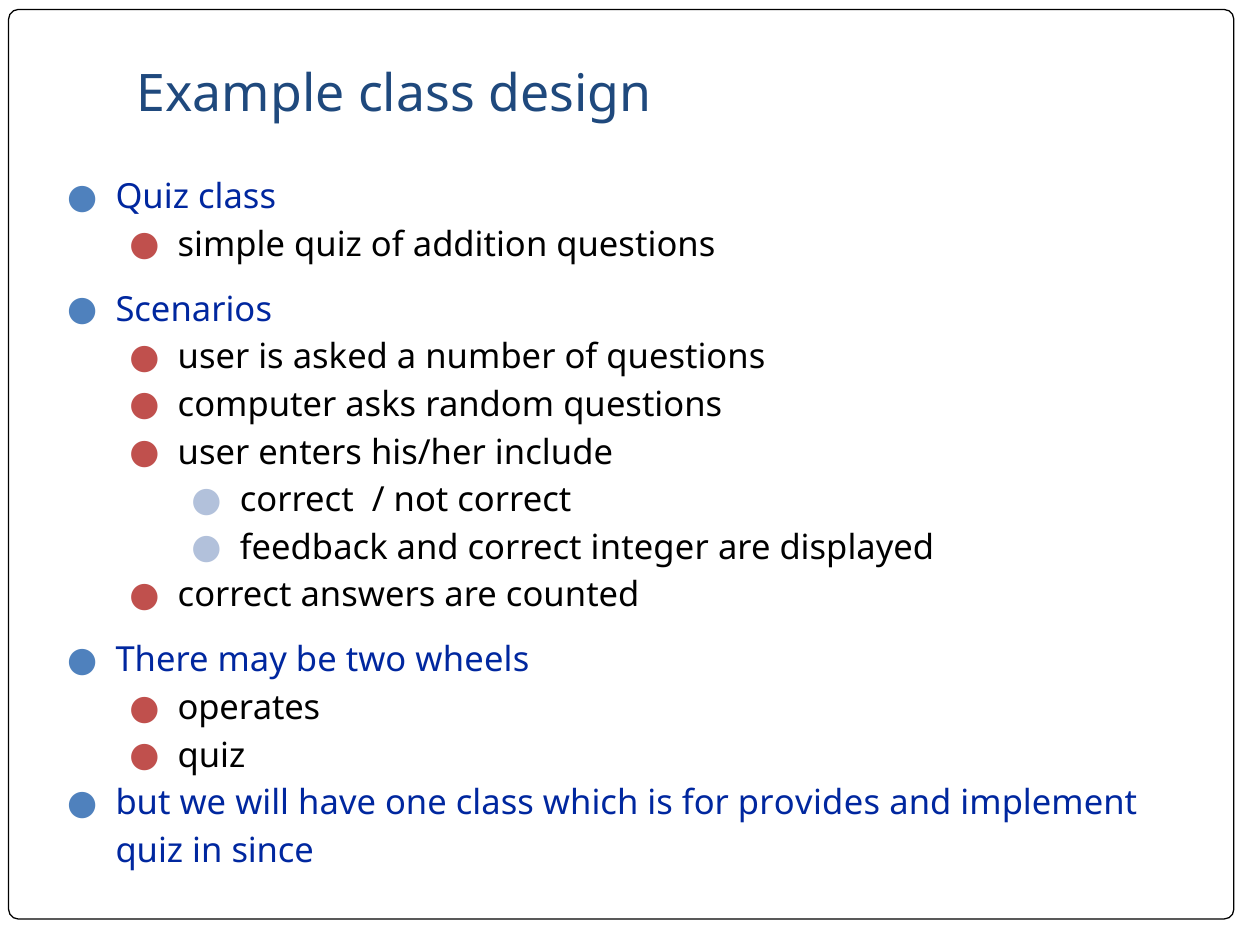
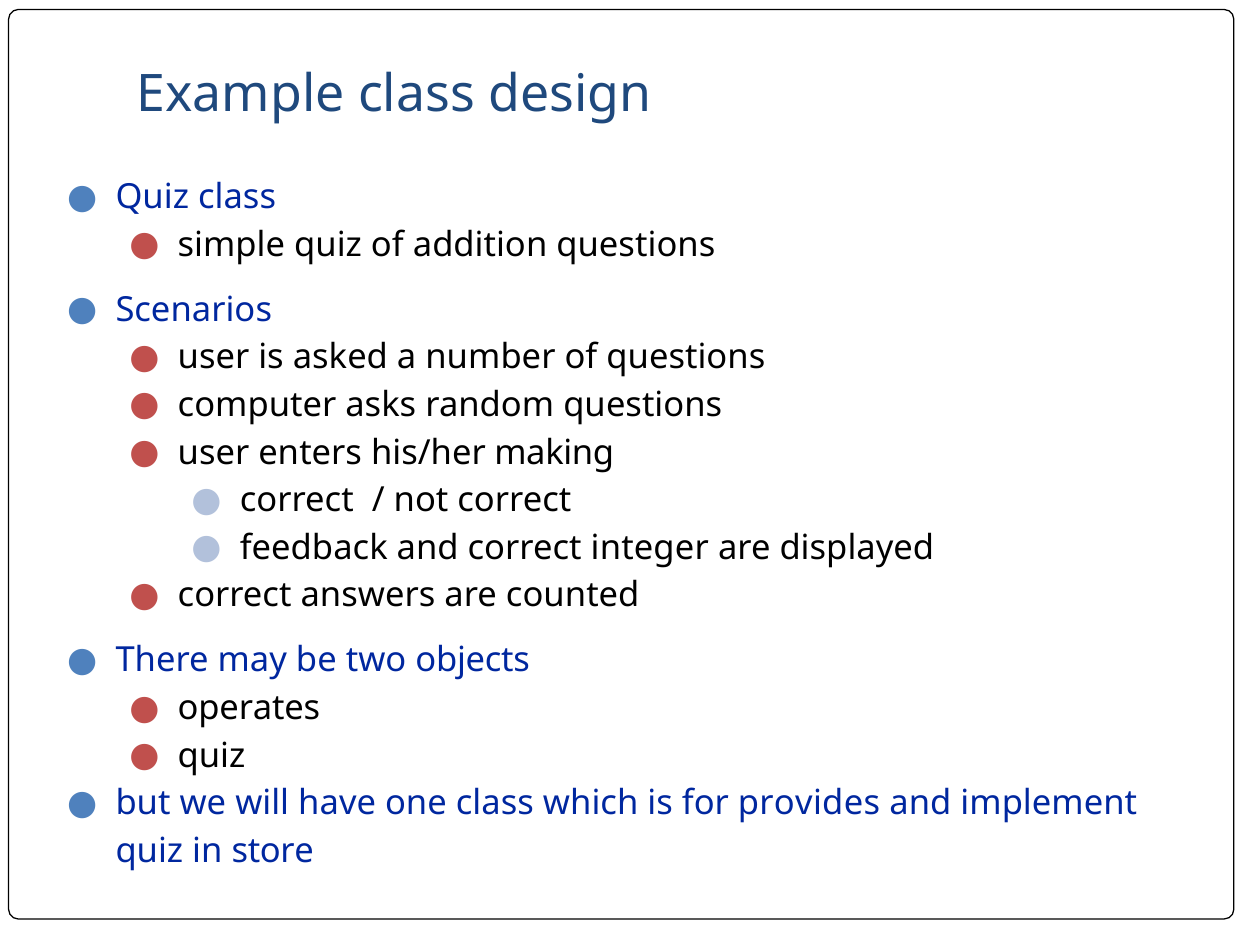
include: include -> making (554, 453)
wheels: wheels -> objects (473, 661)
since: since -> store (273, 851)
